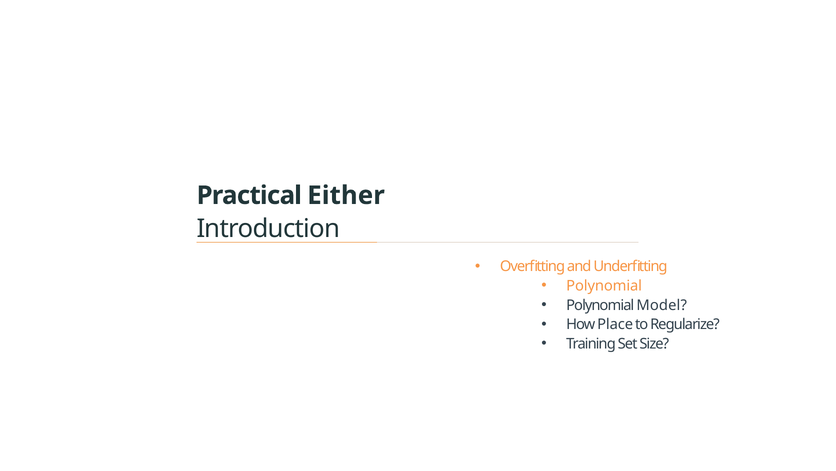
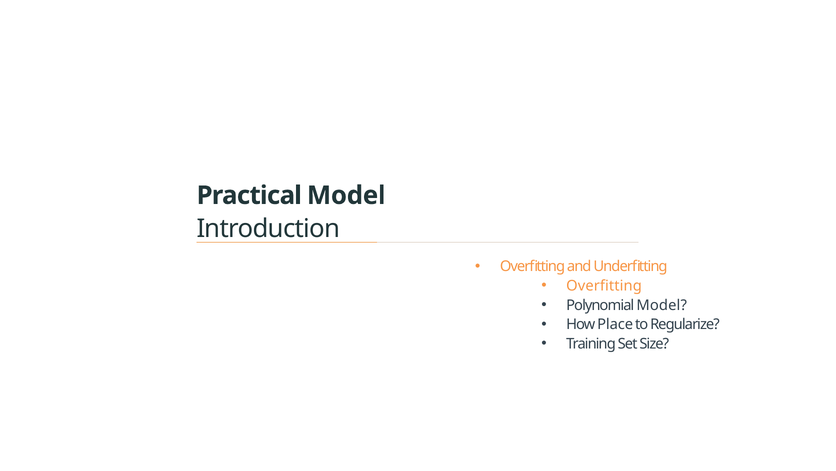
Practical Either: Either -> Model (346, 195)
Polynomial: Polynomial -> Overfitting (604, 286)
